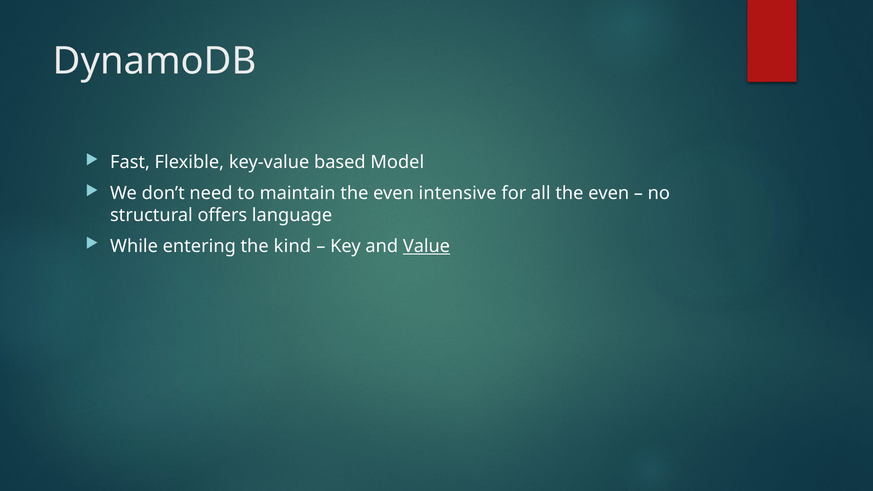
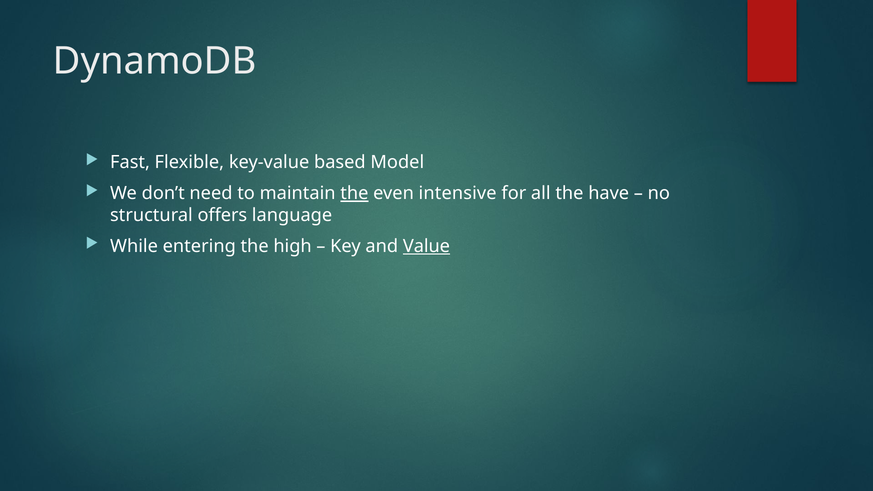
the underline: none -> present (354, 193)
all the even: even -> have (609, 193)
kind: kind -> high (293, 246)
